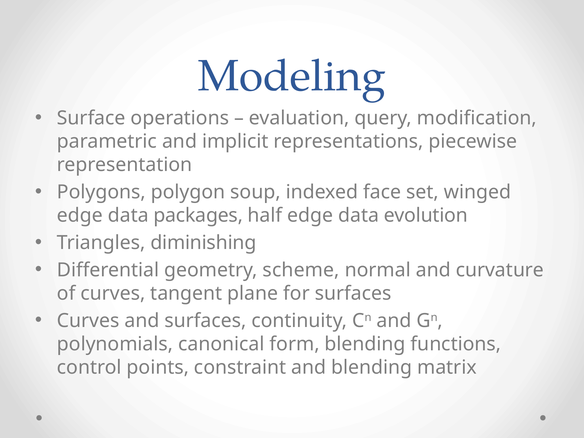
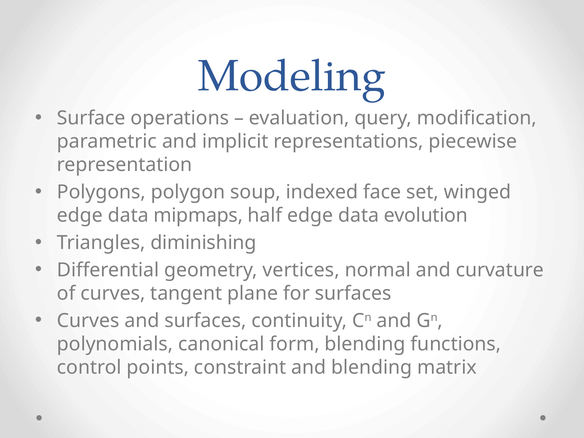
packages: packages -> mipmaps (198, 215)
scheme: scheme -> vertices (301, 270)
